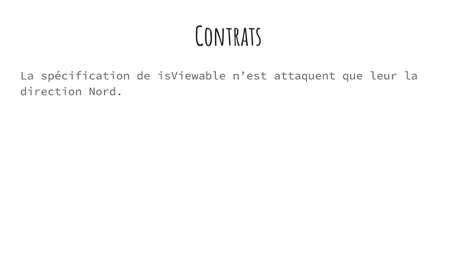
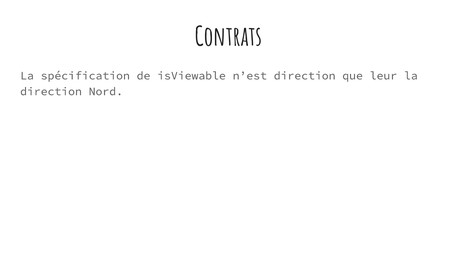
n’est attaquent: attaquent -> direction (305, 76)
